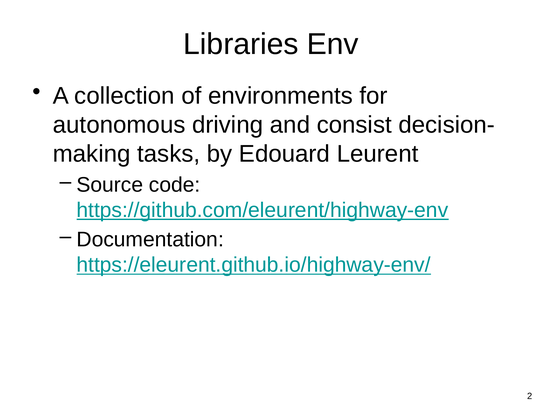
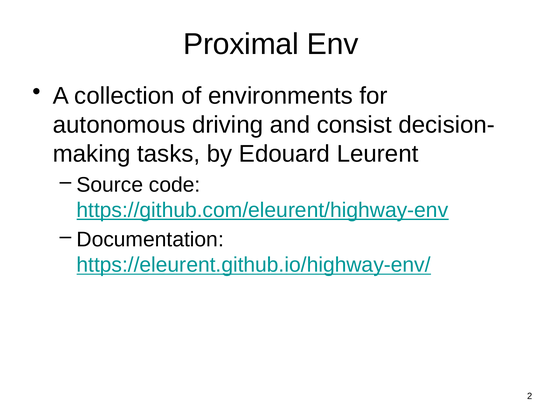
Libraries: Libraries -> Proximal (241, 44)
